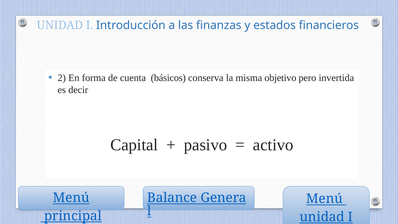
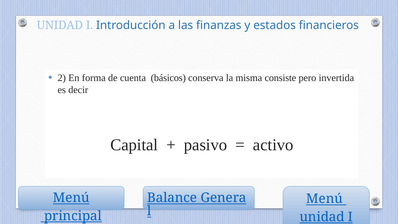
objetivo: objetivo -> consiste (280, 78)
